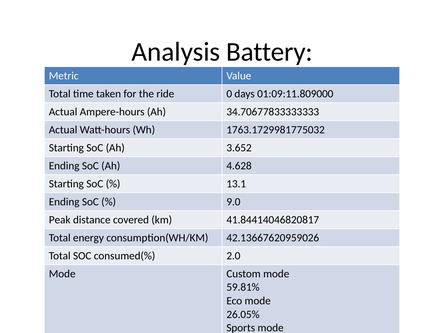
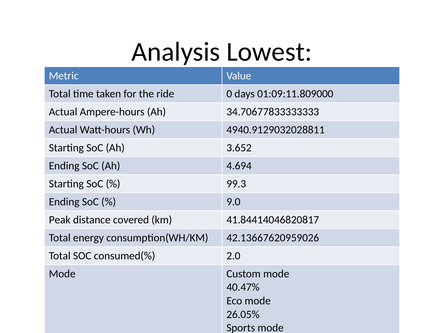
Battery: Battery -> Lowest (269, 52)
1763.1729981775032: 1763.1729981775032 -> 4940.9129032028811 (276, 130)
4.628: 4.628 -> 4.694 (239, 166)
13.1: 13.1 -> 99.3 (236, 184)
59.81%: 59.81% -> 40.47% (243, 287)
